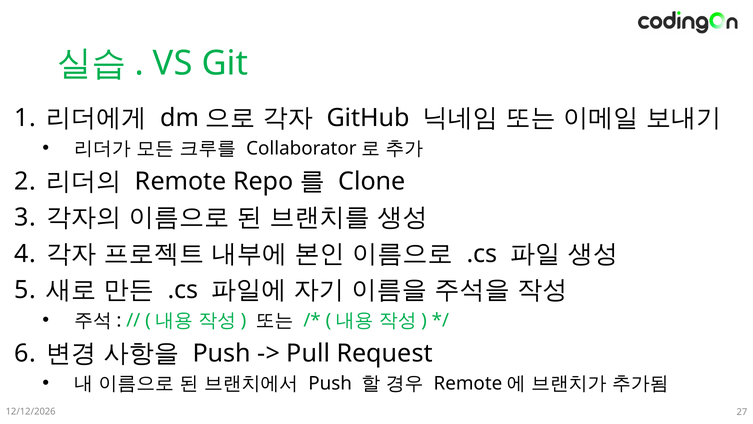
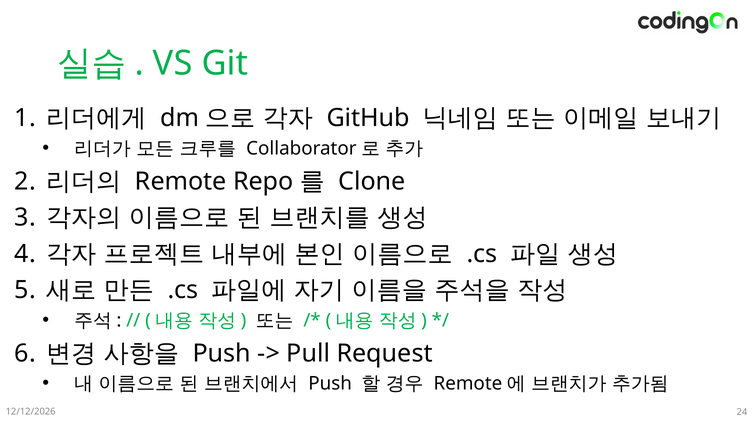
27: 27 -> 24 (742, 412)
